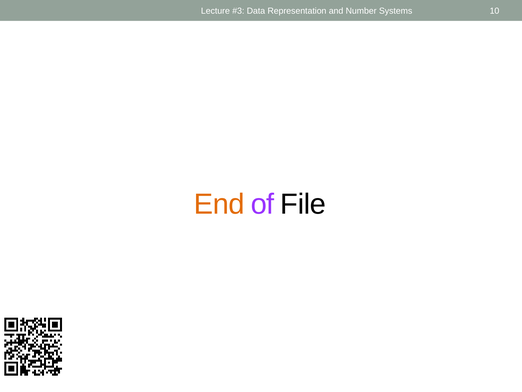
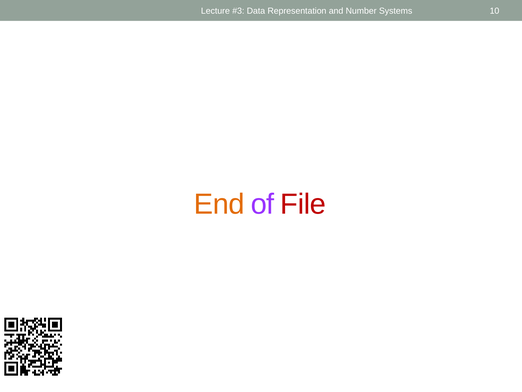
File colour: black -> red (303, 204)
